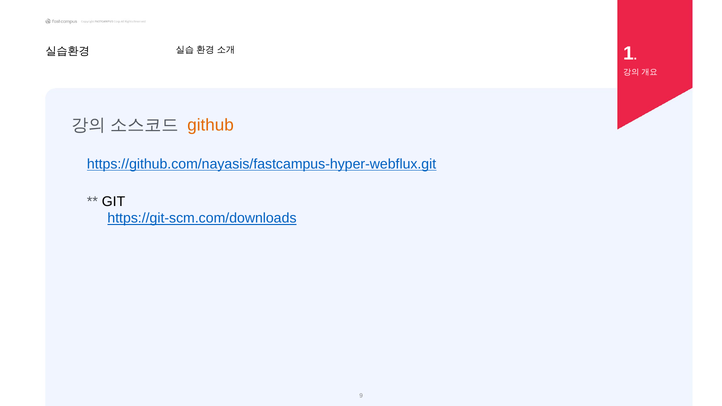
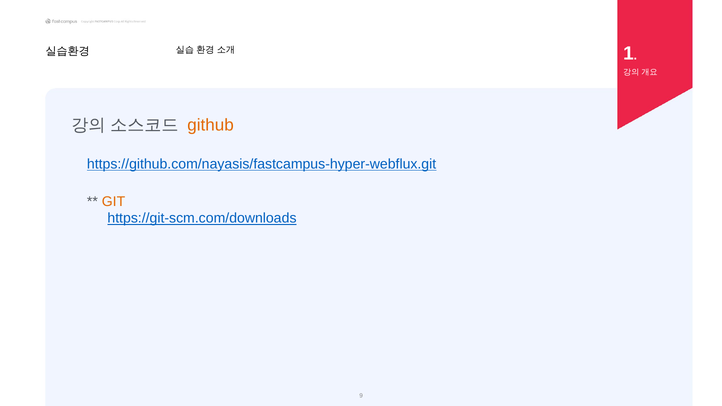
GIT colour: black -> orange (113, 202)
